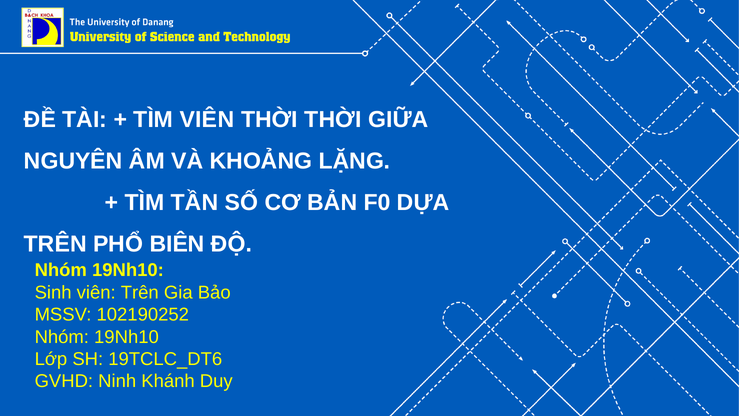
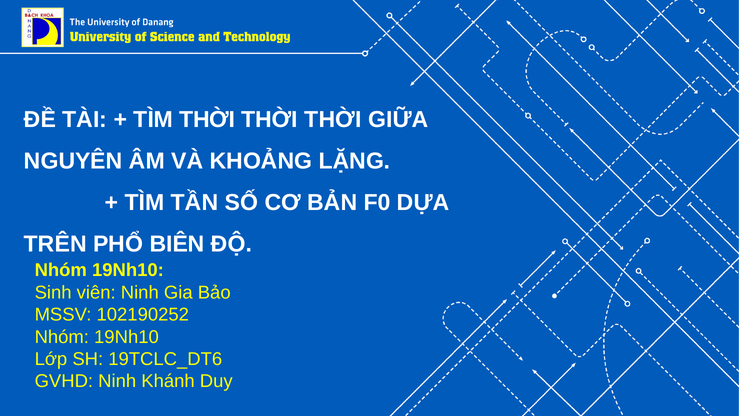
TÌM VIÊN: VIÊN -> THỜI (207, 119)
viên Trên: Trên -> Ninh (140, 292)
